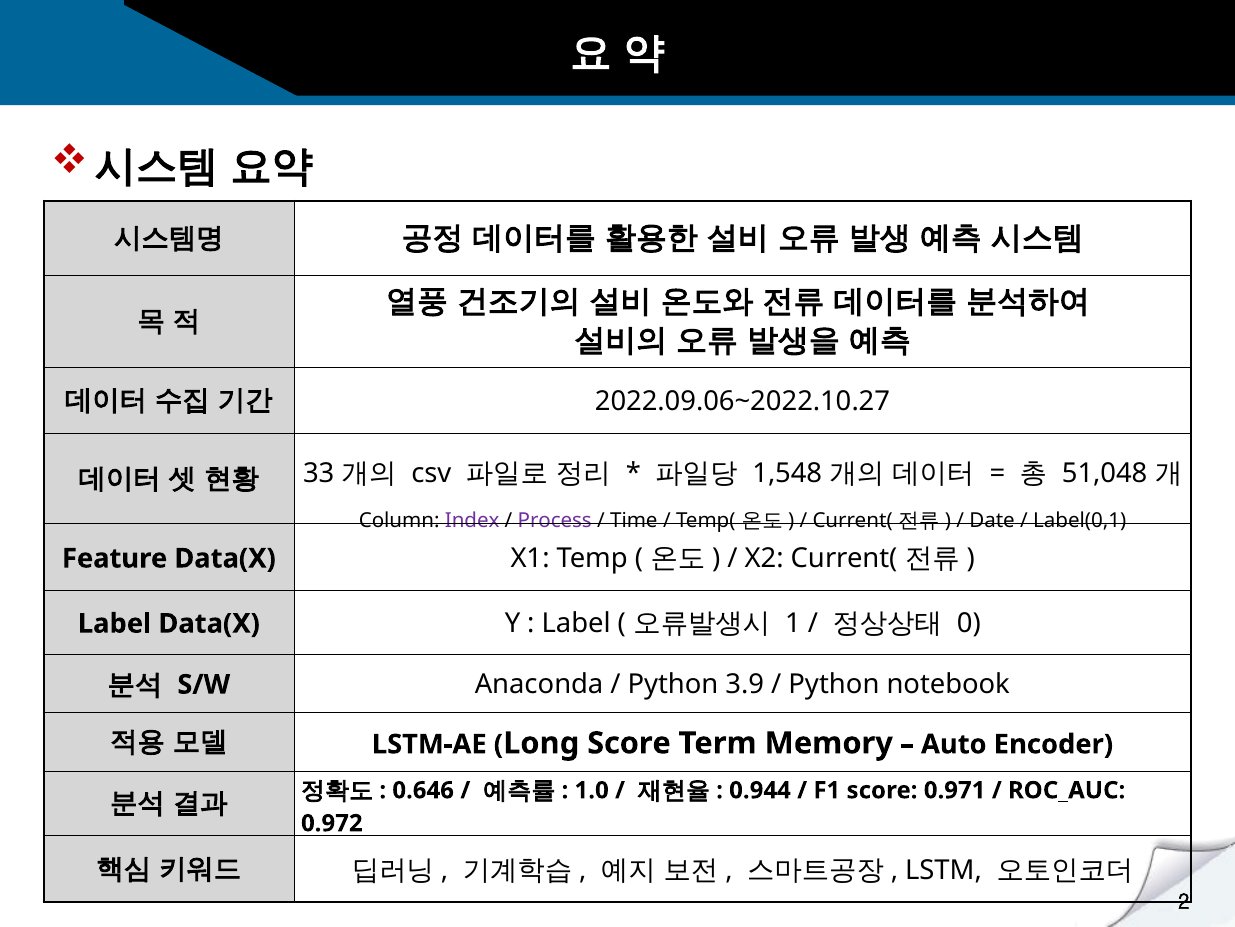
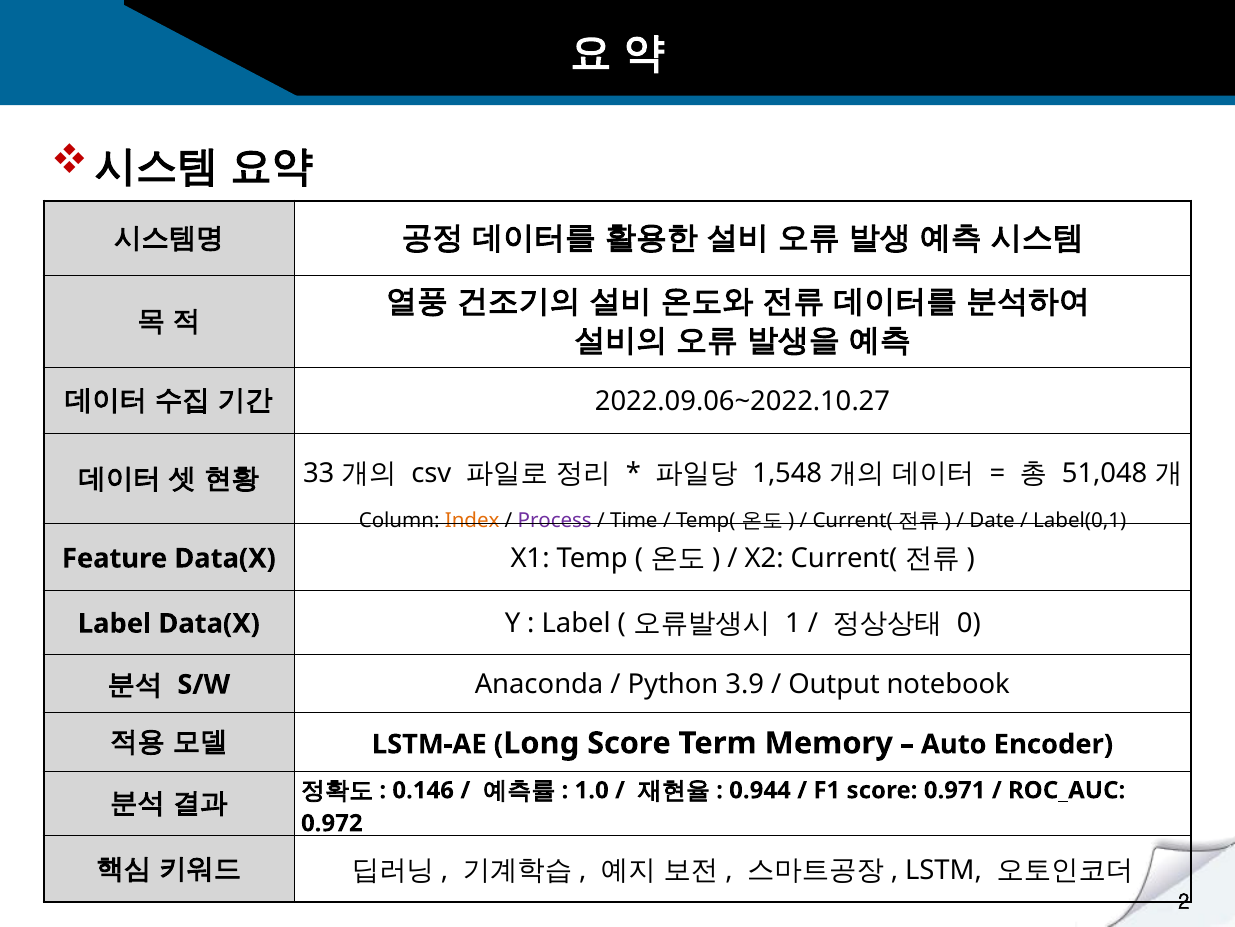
Index colour: purple -> orange (472, 520)
Python: Python -> Output (834, 684)
0.646: 0.646 -> 0.146 (423, 790)
